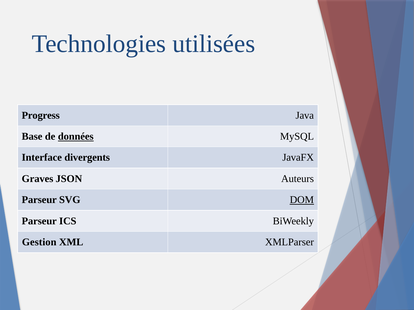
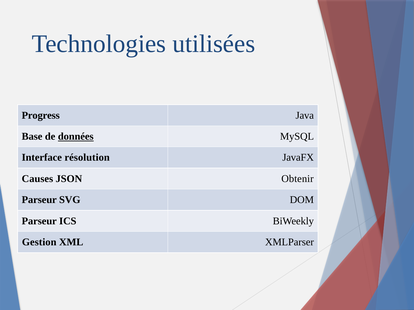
divergents: divergents -> résolution (87, 158)
Graves: Graves -> Causes (37, 179)
Auteurs: Auteurs -> Obtenir (298, 179)
DOM underline: present -> none (302, 200)
